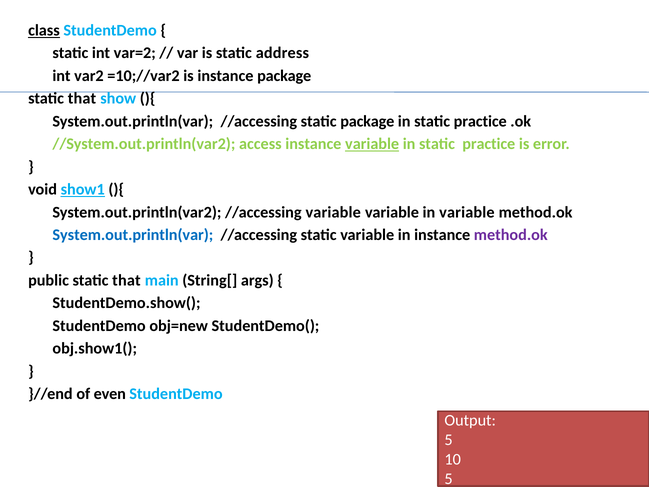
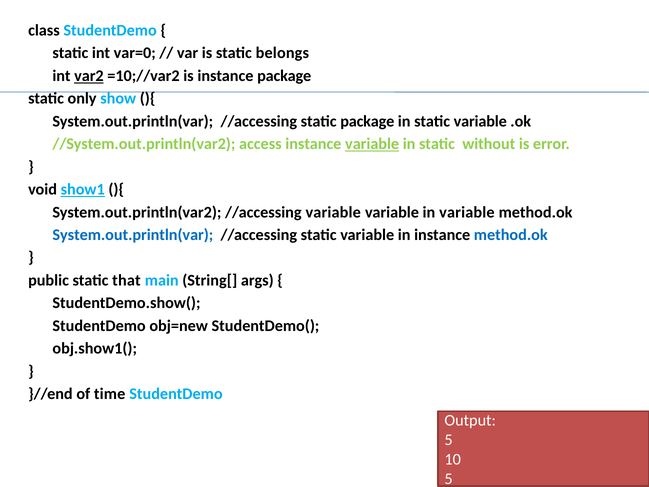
class underline: present -> none (44, 30)
var=2: var=2 -> var=0 (135, 53)
address: address -> belongs (282, 53)
var2 underline: none -> present (89, 76)
that: that -> only (82, 98)
practice: practice -> variable (480, 121)
practice: practice -> without (489, 144)
method.ok colour: purple -> blue (511, 235)
even: even -> time (110, 394)
